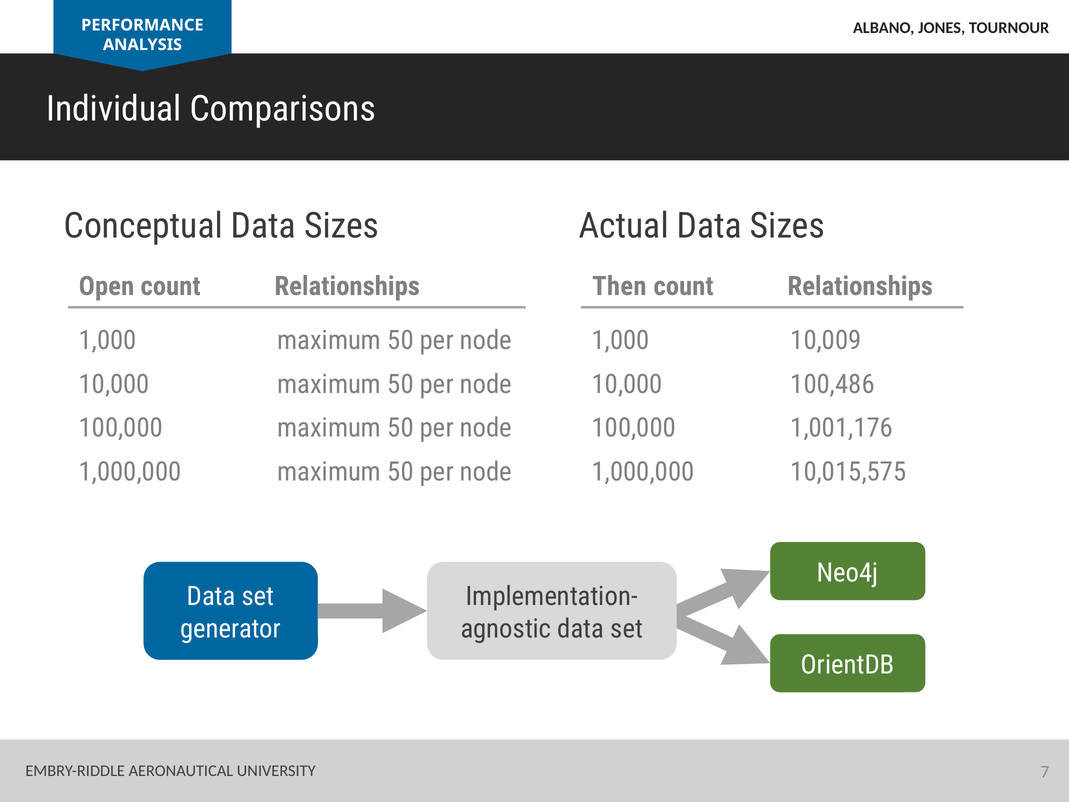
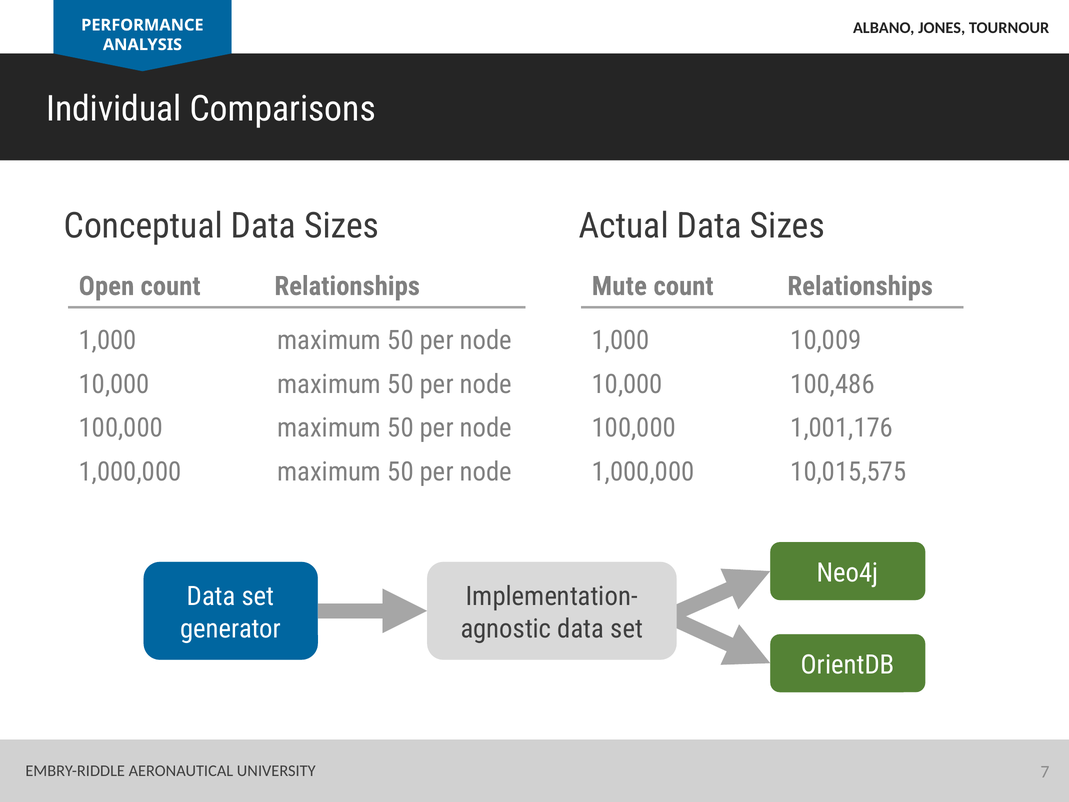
Then: Then -> Mute (619, 286)
